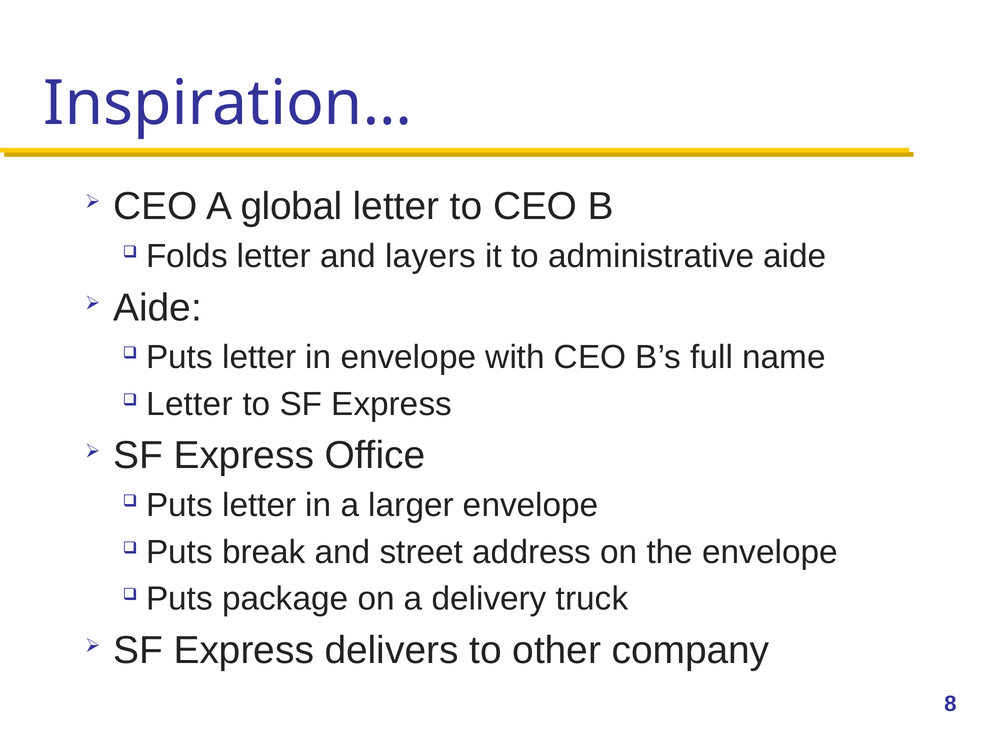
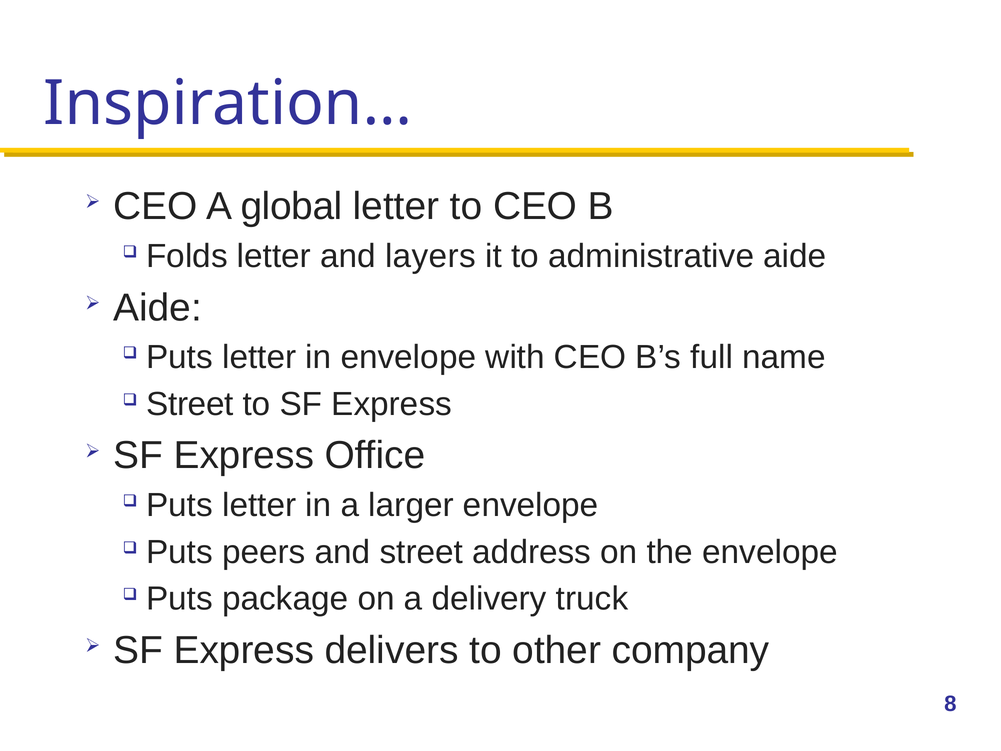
Letter: Letter -> Street (190, 404)
break: break -> peers (264, 552)
